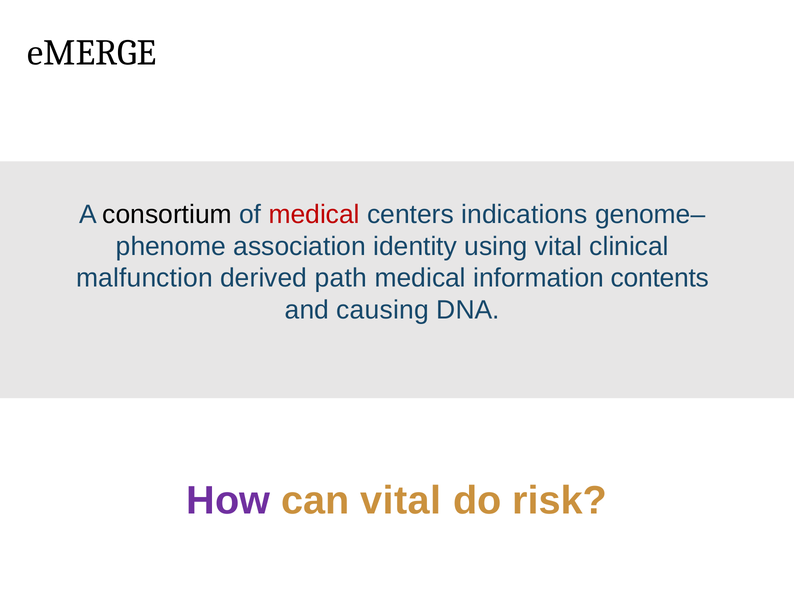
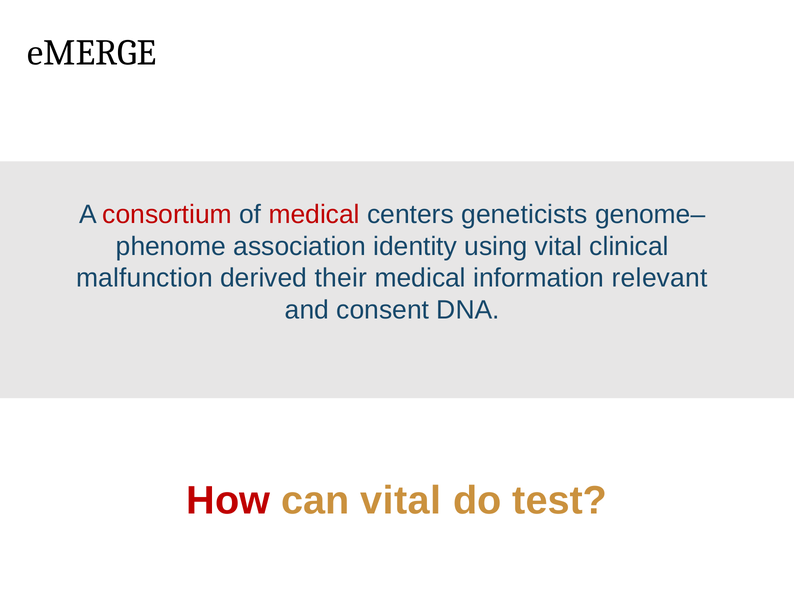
consortium colour: black -> red (167, 214)
indications: indications -> geneticists (524, 214)
path: path -> their (341, 278)
contents: contents -> relevant (660, 278)
causing: causing -> consent (383, 310)
How colour: purple -> red (228, 500)
risk: risk -> test (560, 500)
